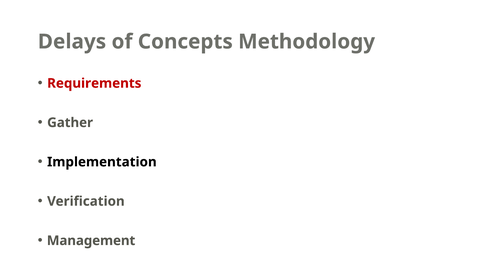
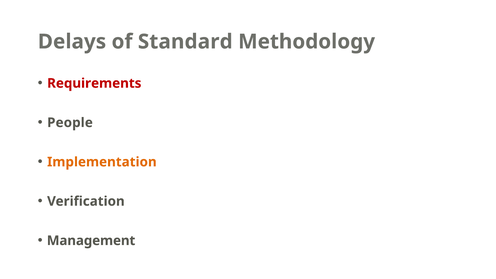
Concepts: Concepts -> Standard (185, 42)
Gather: Gather -> People (70, 123)
Implementation colour: black -> orange (102, 162)
